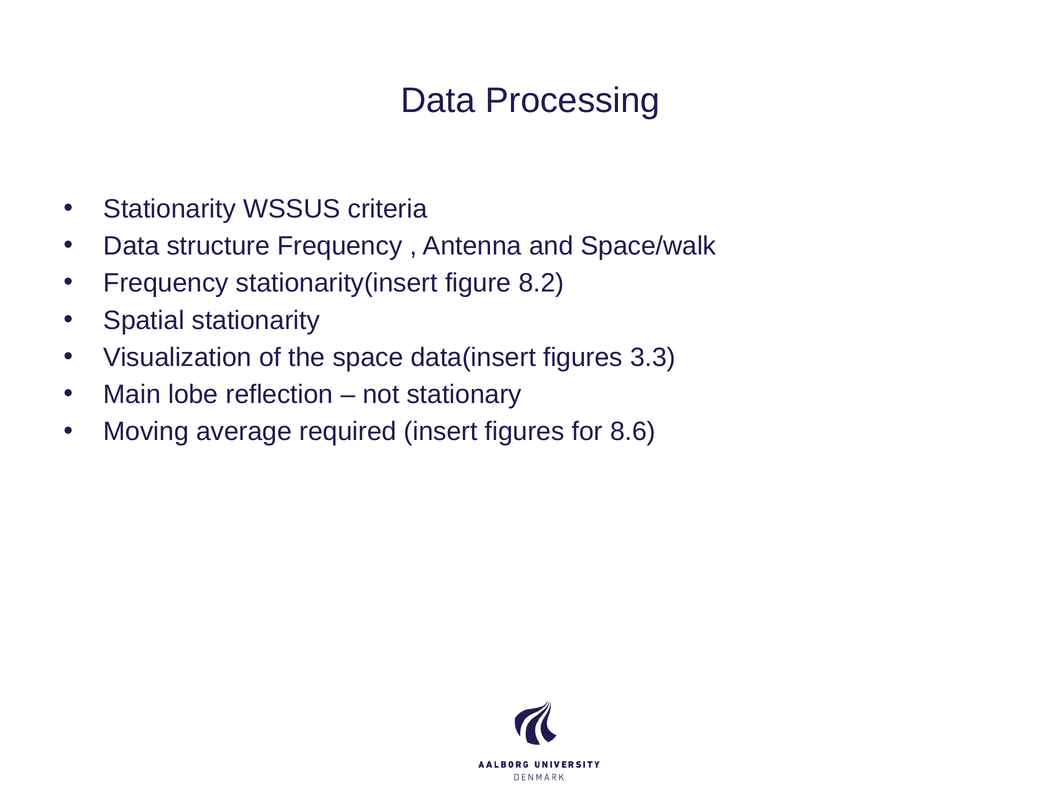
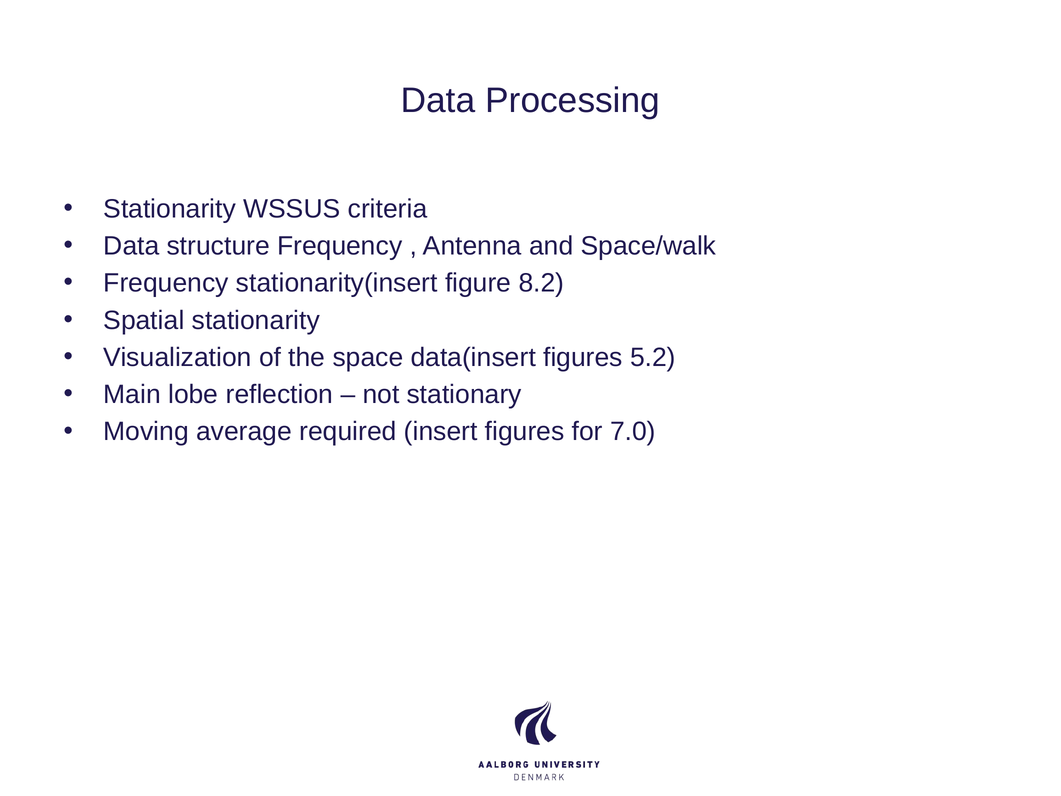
3.3: 3.3 -> 5.2 (653, 357)
8.6: 8.6 -> 7.0 (633, 432)
